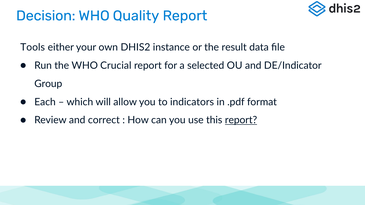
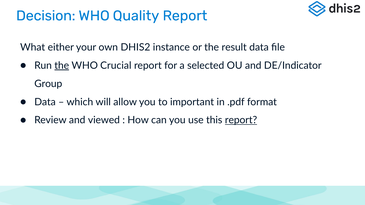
Tools: Tools -> What (33, 47)
the underline: none -> present (62, 66)
Each: Each -> Data (45, 102)
indicators: indicators -> important (192, 102)
correct: correct -> viewed (104, 120)
